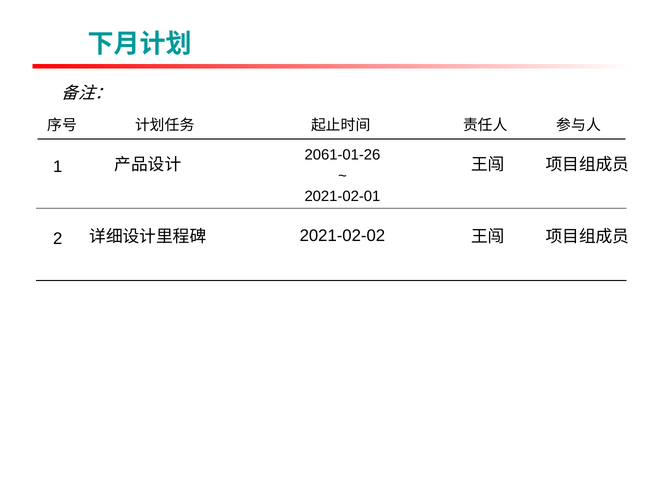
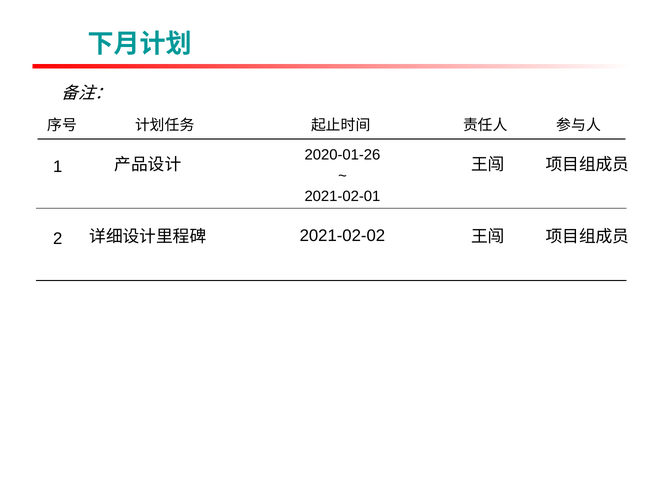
2061-01-26: 2061-01-26 -> 2020-01-26 (342, 155)
